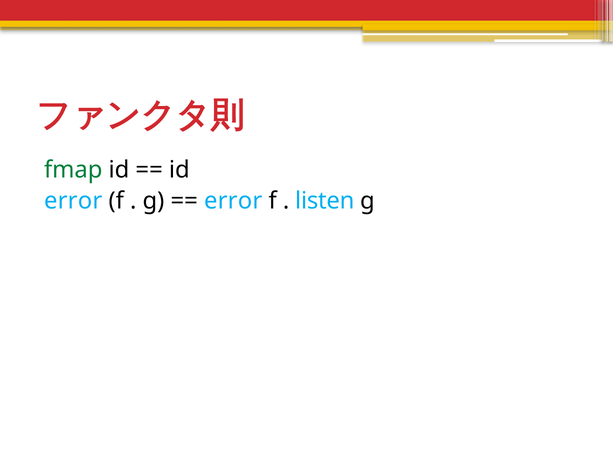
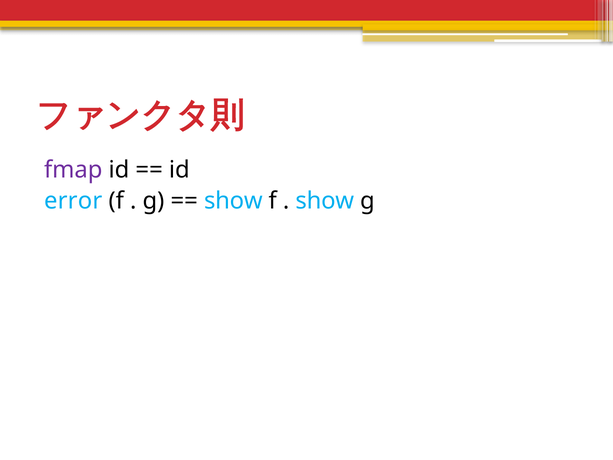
fmap colour: green -> purple (73, 170)
error: error -> show (233, 201)
listen: listen -> show (325, 201)
